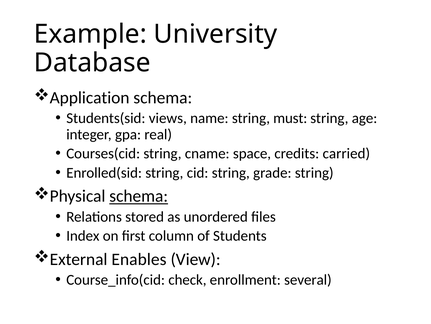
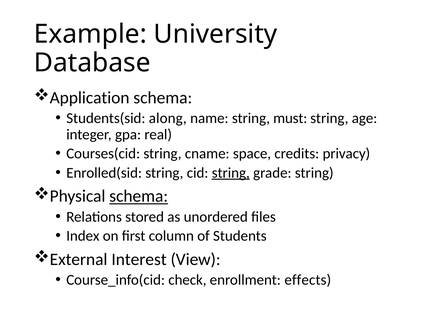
views: views -> along (168, 118)
carried: carried -> privacy (346, 153)
string underline: none -> present (231, 172)
Enables: Enables -> Interest (139, 259)
several: several -> effects (308, 279)
